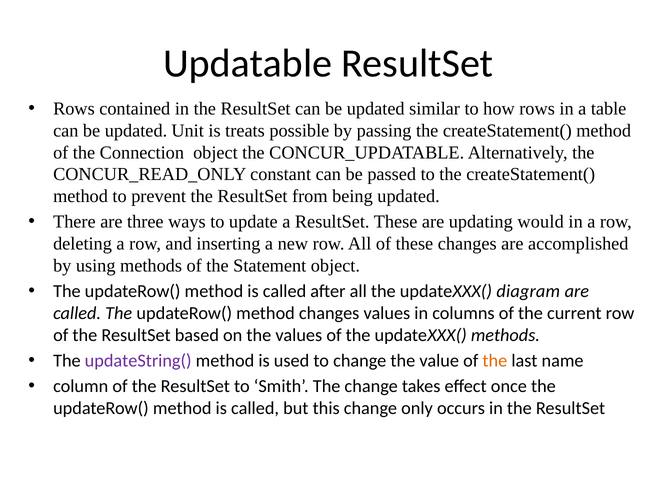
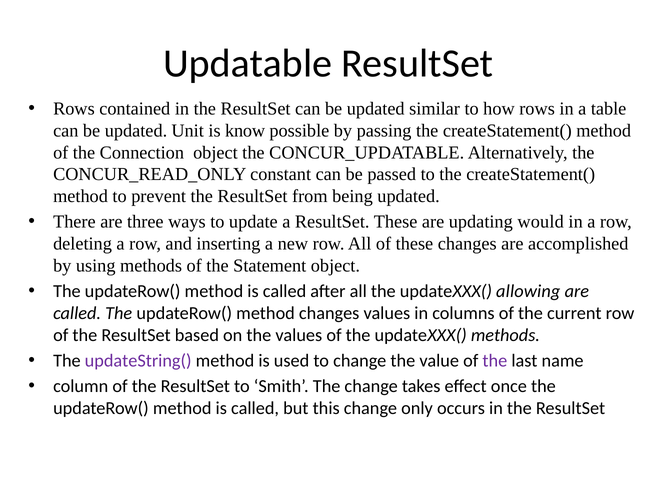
treats: treats -> know (245, 130)
diagram: diagram -> allowing (528, 291)
the colour: orange -> purple (495, 361)
